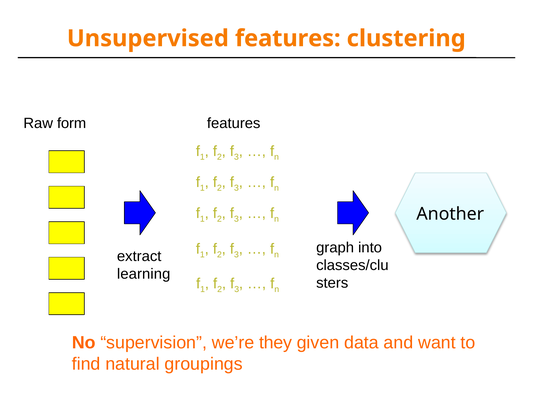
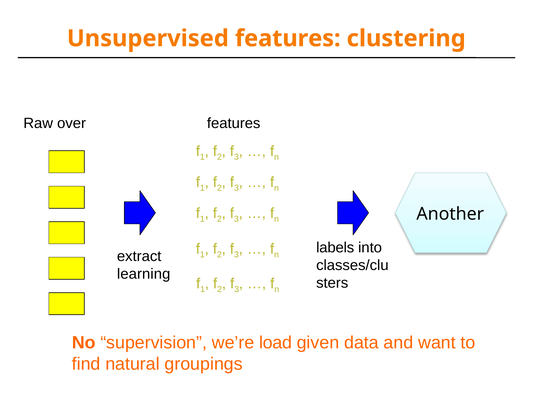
form: form -> over (72, 124)
graph: graph -> labels (335, 248)
they: they -> load (276, 343)
